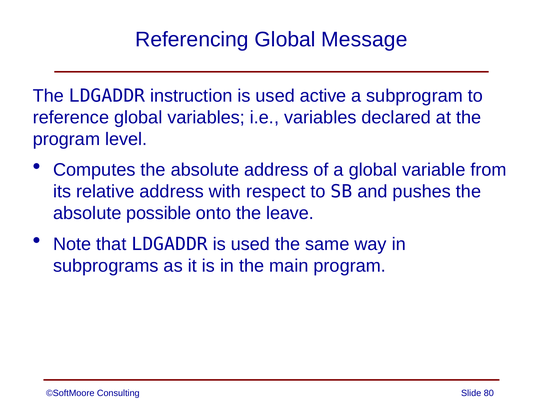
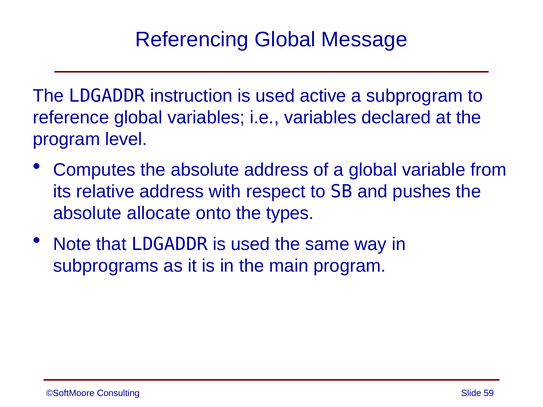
possible: possible -> allocate (159, 213)
leave: leave -> types (290, 213)
80: 80 -> 59 (489, 393)
